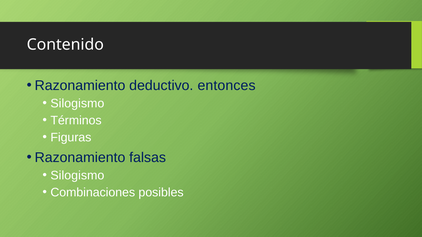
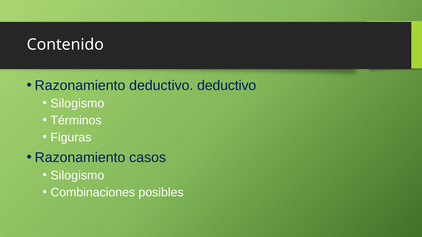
deductivo entonces: entonces -> deductivo (227, 86)
falsas: falsas -> casos (148, 158)
